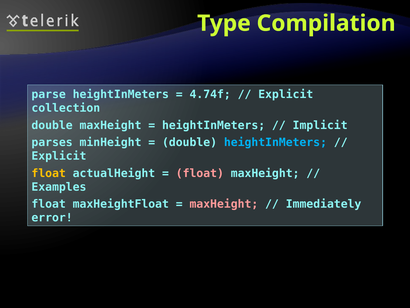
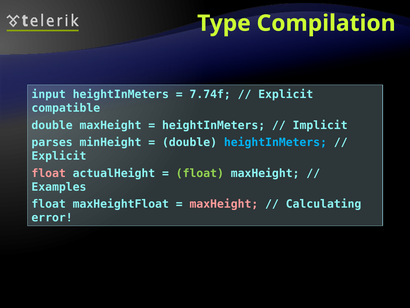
parse: parse -> input (49, 94)
4.74f: 4.74f -> 7.74f (210, 94)
collection: collection -> compatible (66, 108)
float colour: yellow -> pink (49, 173)
float colour: pink -> light green (200, 173)
Immediately: Immediately -> Calculating (324, 204)
